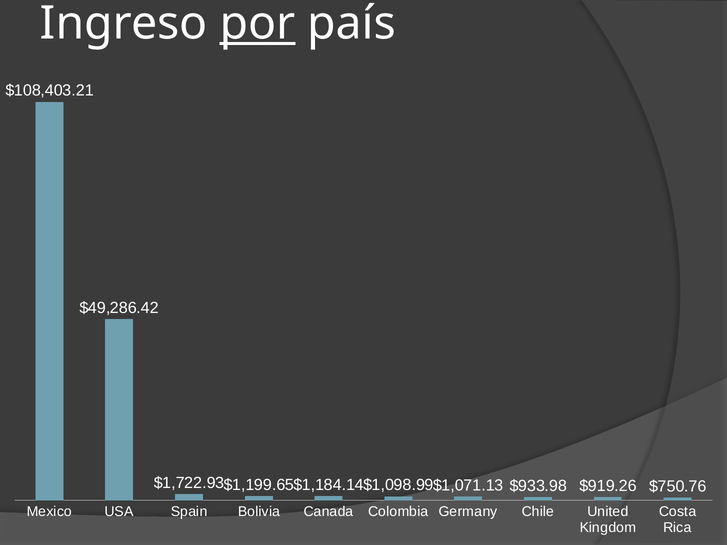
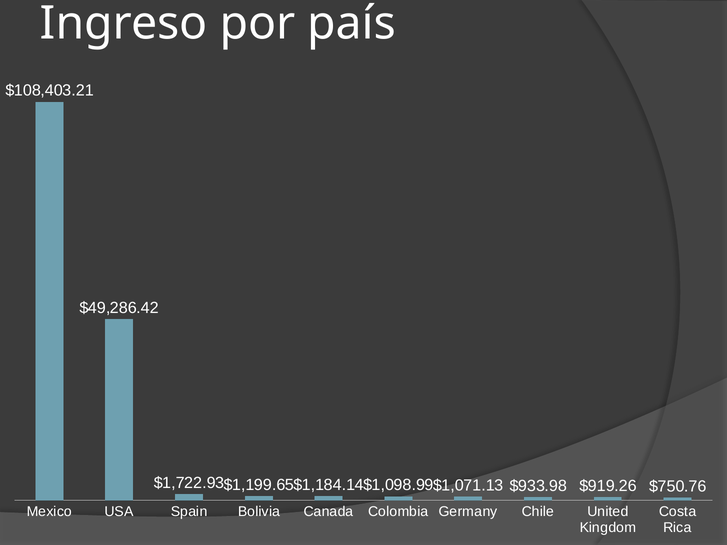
por underline: present -> none (257, 24)
